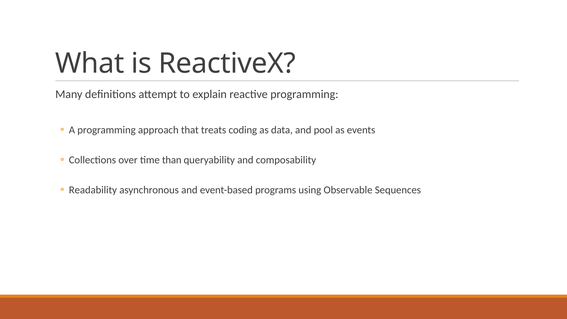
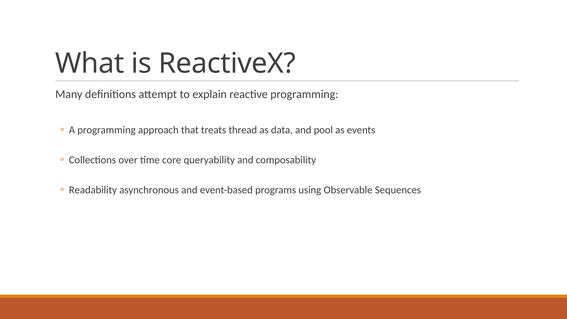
coding: coding -> thread (243, 130)
than: than -> core (172, 160)
